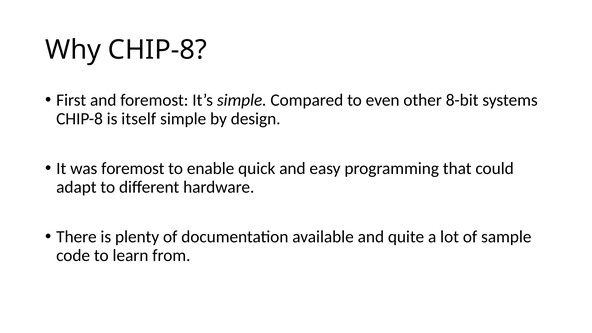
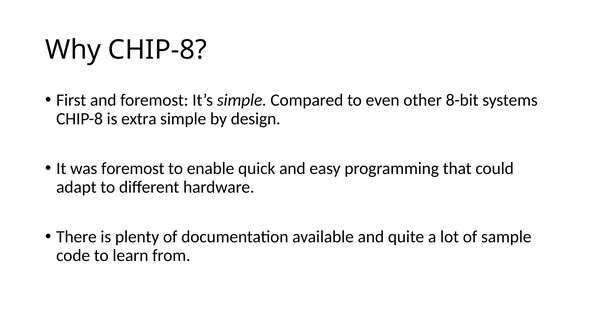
itself: itself -> extra (139, 119)
